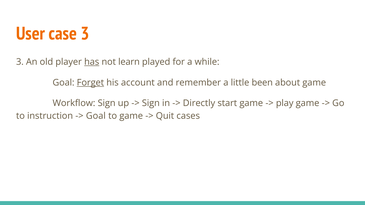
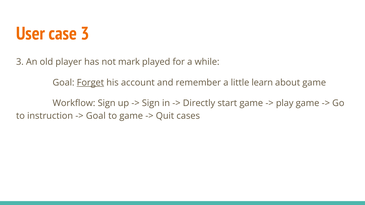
has underline: present -> none (92, 62)
learn: learn -> mark (129, 62)
been: been -> learn (262, 83)
